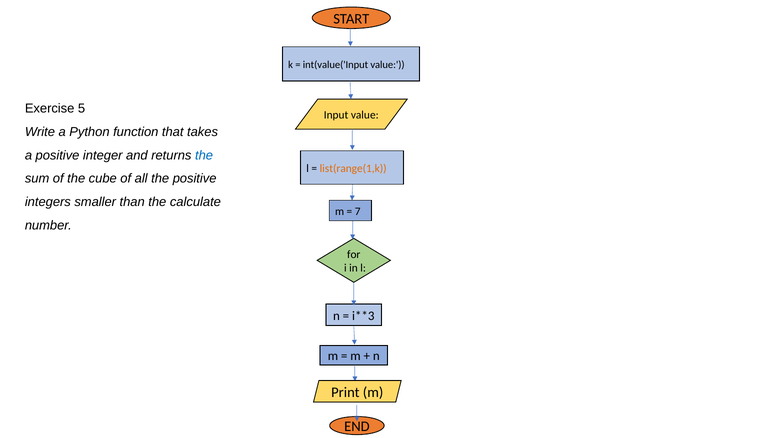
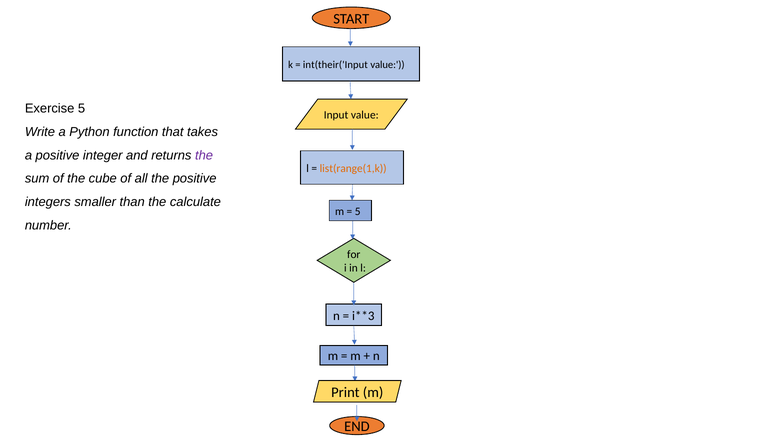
int(value('Input: int(value('Input -> int(their('Input (335, 64)
the colour: blue -> purple (204, 155)
7: 7 -> 5 (358, 211)
